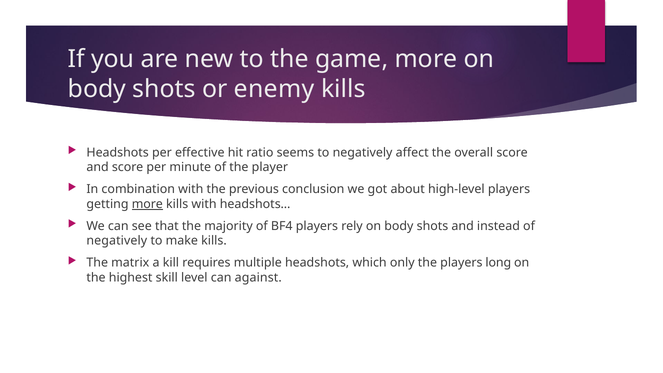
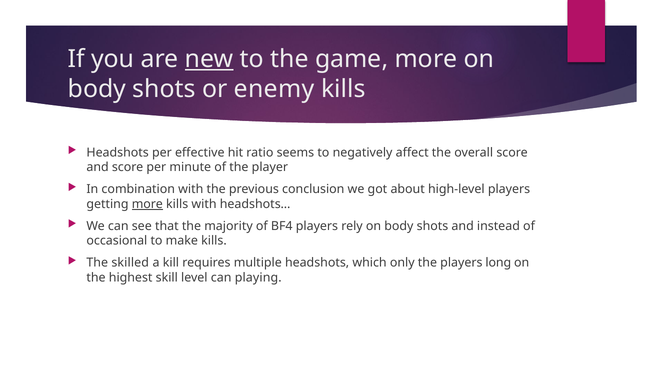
new underline: none -> present (209, 59)
negatively: negatively -> occasional (117, 241)
matrix: matrix -> skilled (130, 263)
against: against -> playing (258, 278)
